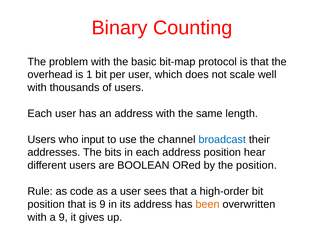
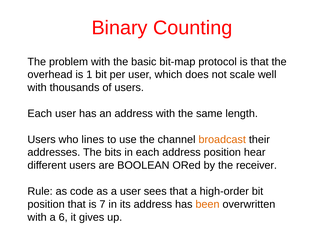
input: input -> lines (93, 139)
broadcast colour: blue -> orange (222, 139)
the position: position -> receiver (257, 165)
is 9: 9 -> 7 (102, 204)
a 9: 9 -> 6 (63, 217)
